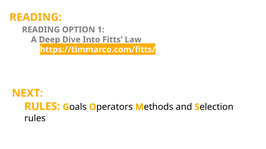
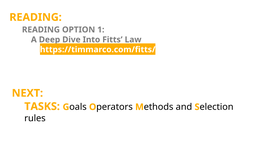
RULES: RULES -> TASKS (42, 107)
